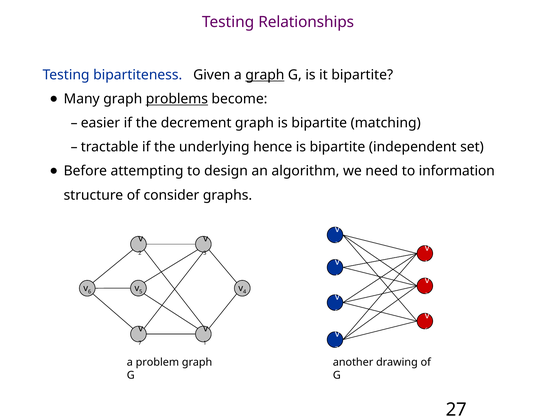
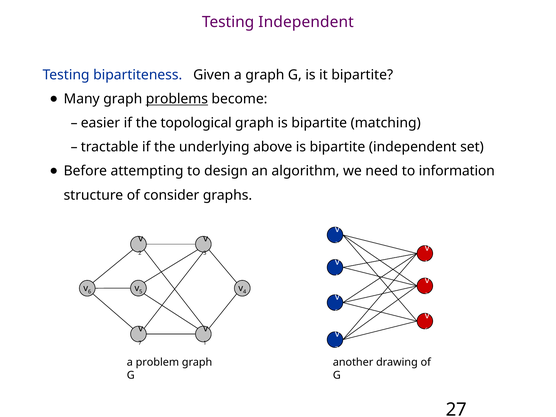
Testing Relationships: Relationships -> Independent (306, 22)
graph underline: present -> none (265, 75)
decrement: decrement -> topological (196, 123)
hence: hence -> above (273, 147)
